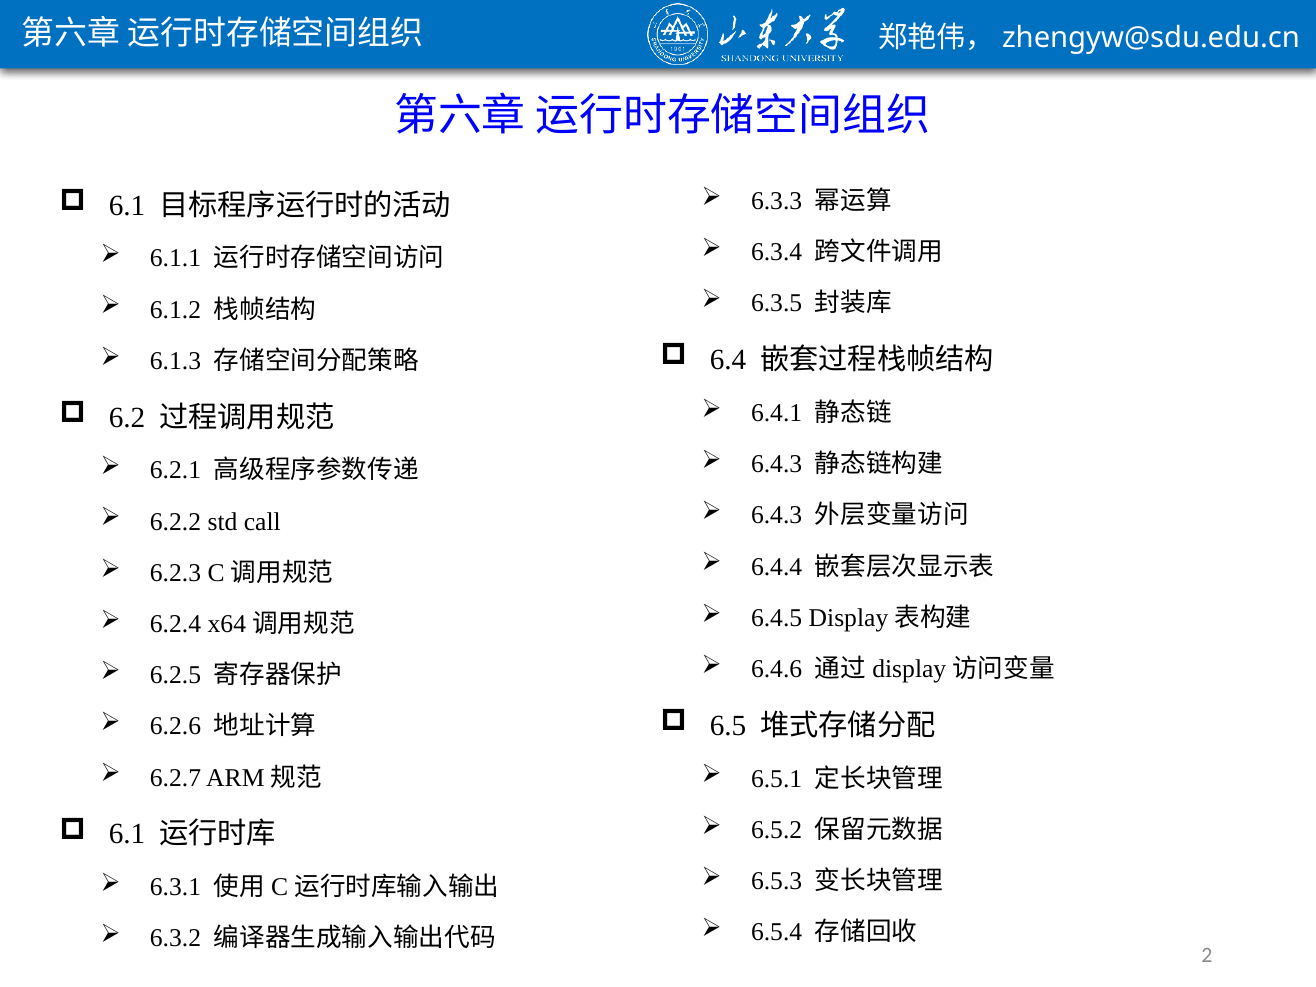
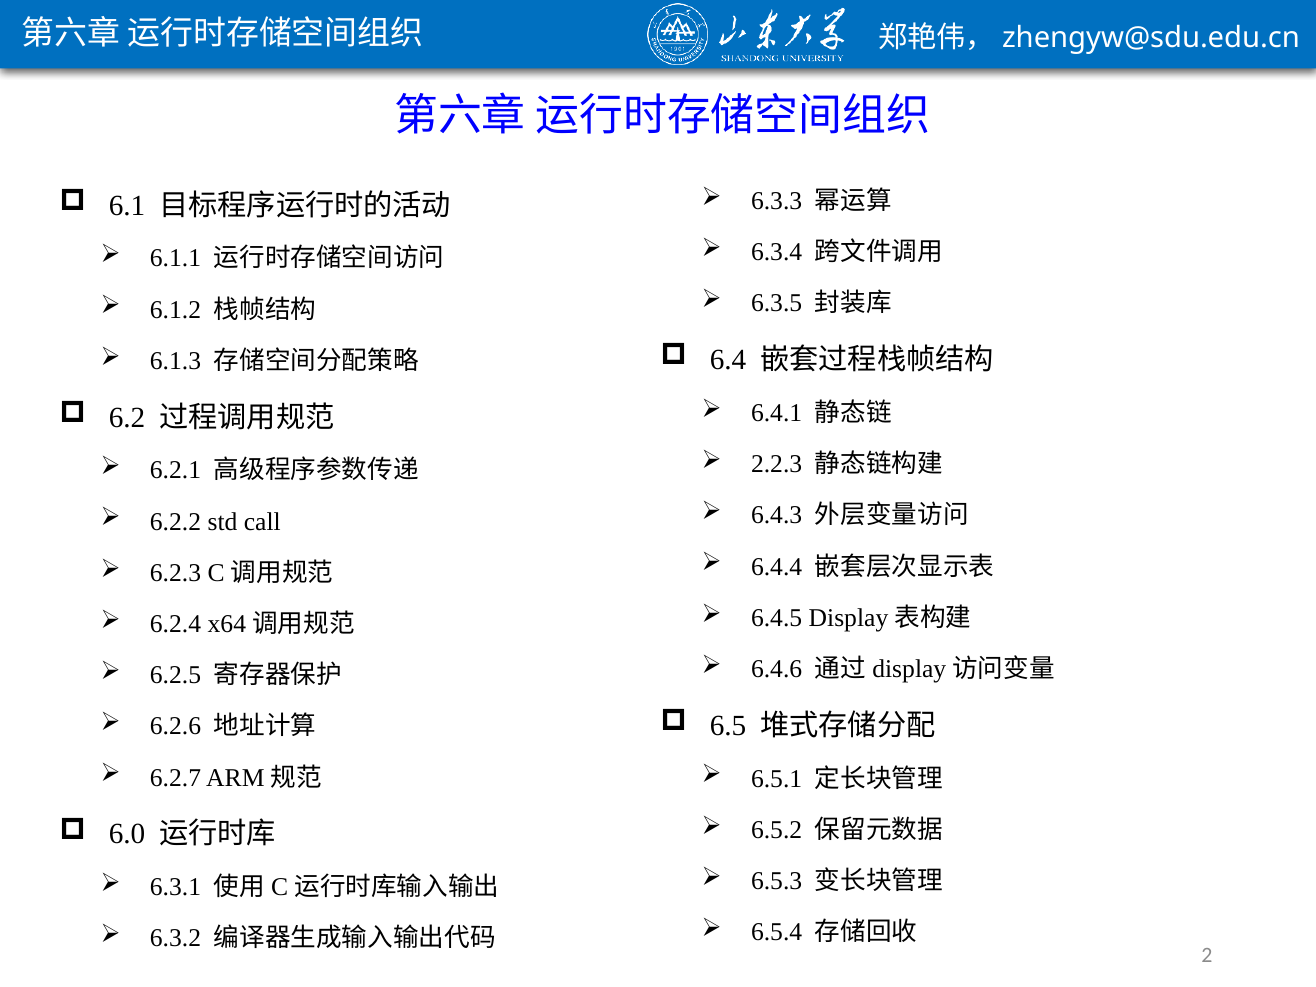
6.4.3: 6.4.3 -> 2.2.3 (777, 464)
6.1: 6.1 -> 6.0 (127, 834)
